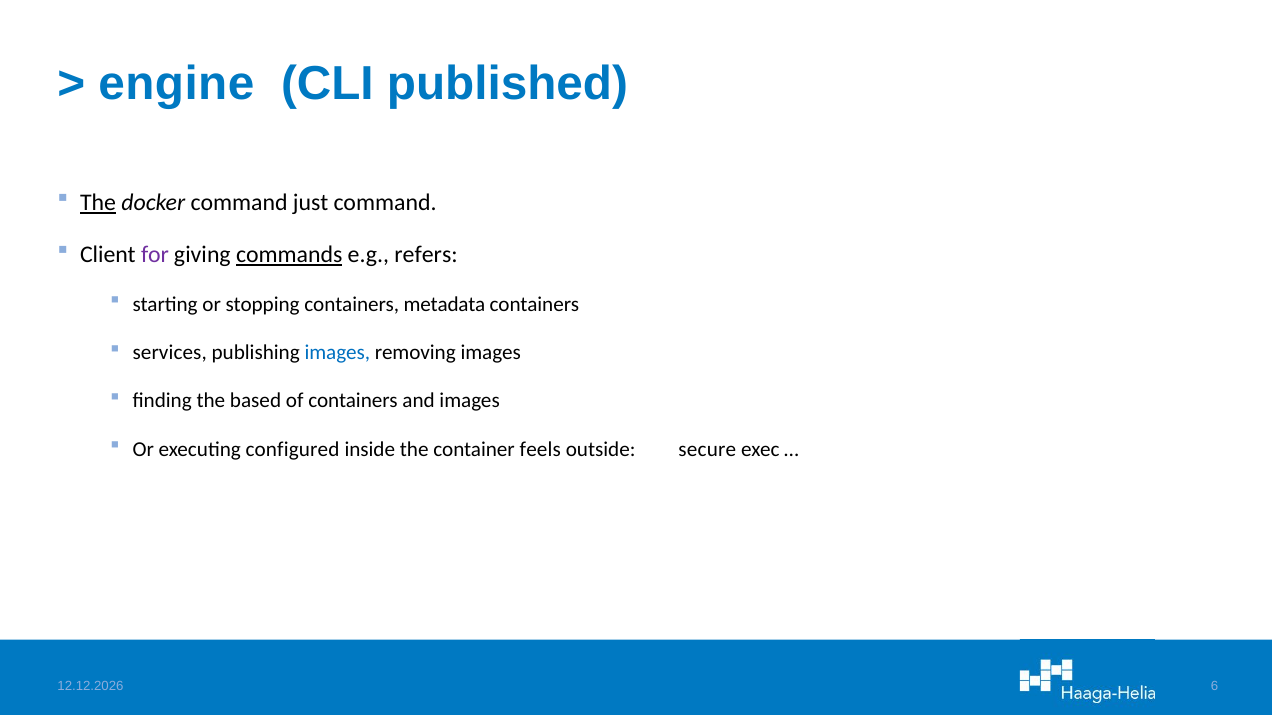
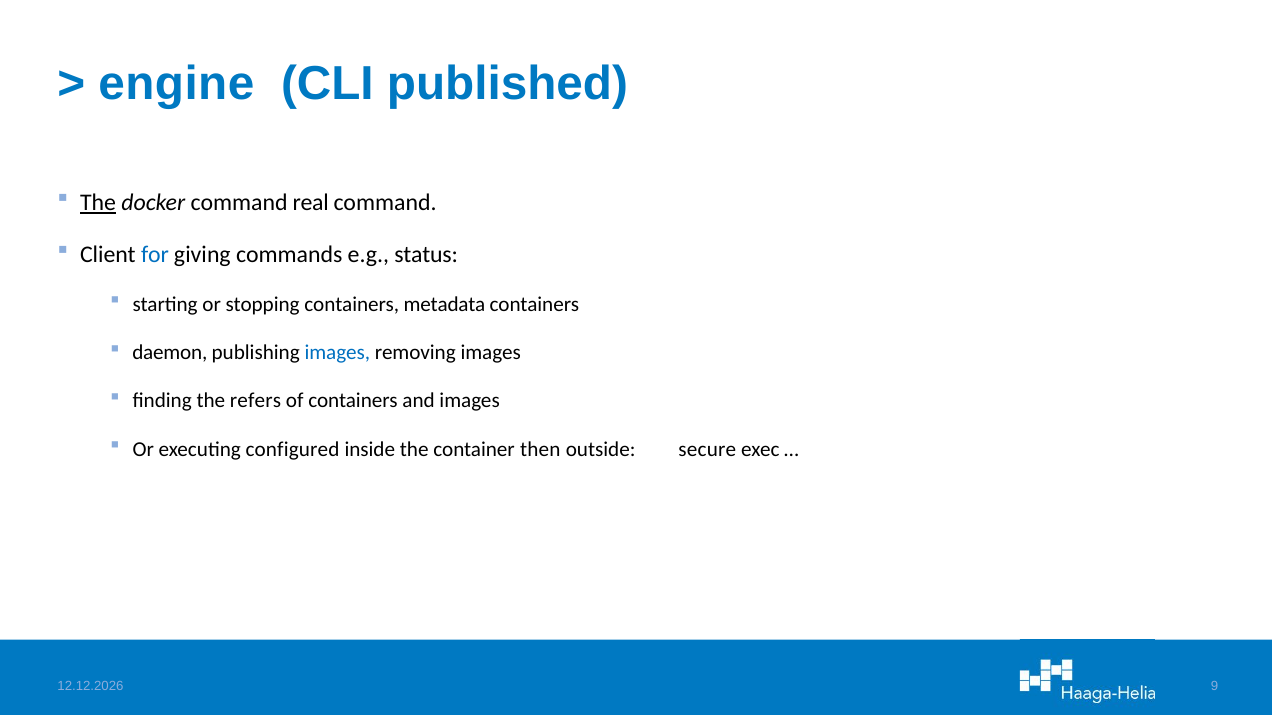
just: just -> real (311, 203)
for colour: purple -> blue (155, 255)
commands underline: present -> none (289, 255)
refers: refers -> status (426, 255)
services: services -> daemon (170, 353)
based: based -> refers (255, 401)
feels: feels -> then (540, 450)
6: 6 -> 9 (1215, 687)
